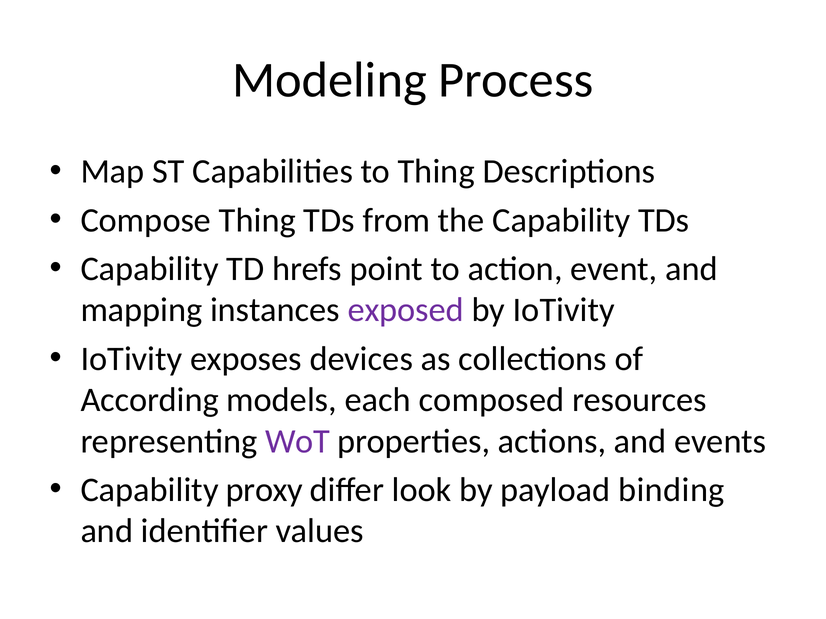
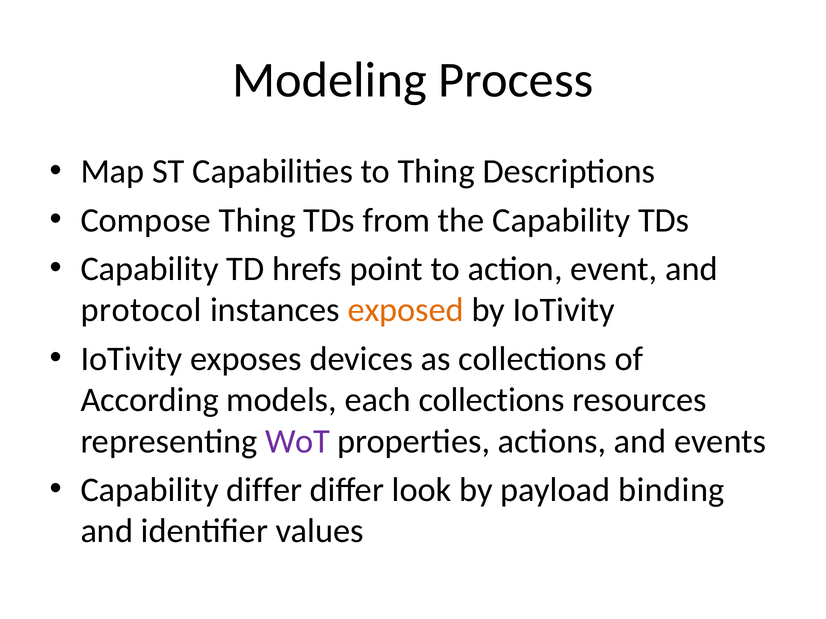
mapping: mapping -> protocol (141, 310)
exposed colour: purple -> orange (406, 310)
each composed: composed -> collections (492, 400)
Capability proxy: proxy -> differ (264, 490)
